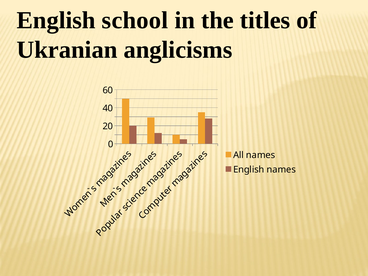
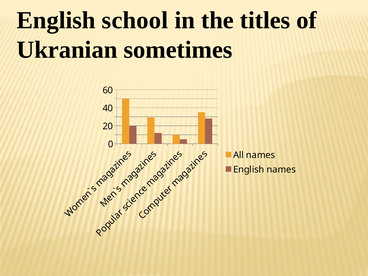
anglicisms: anglicisms -> sometimes (178, 50)
